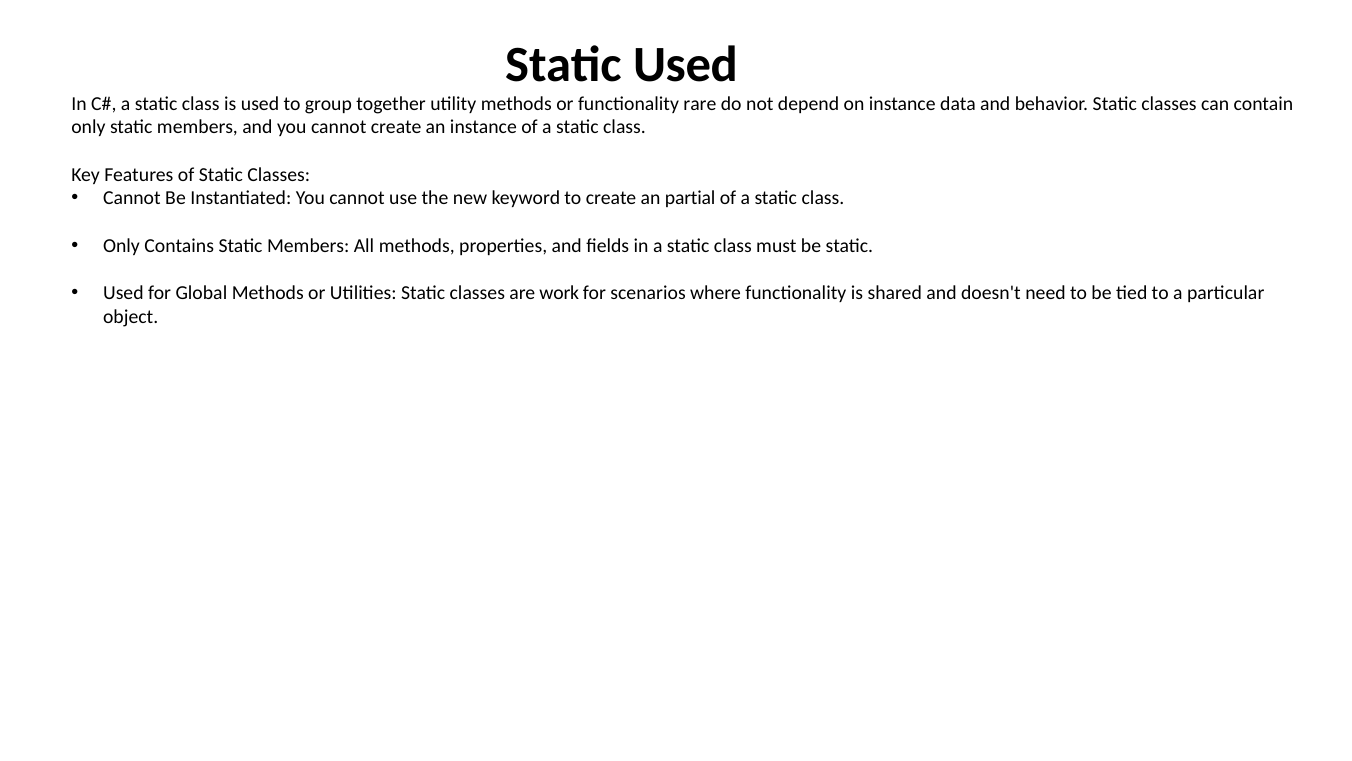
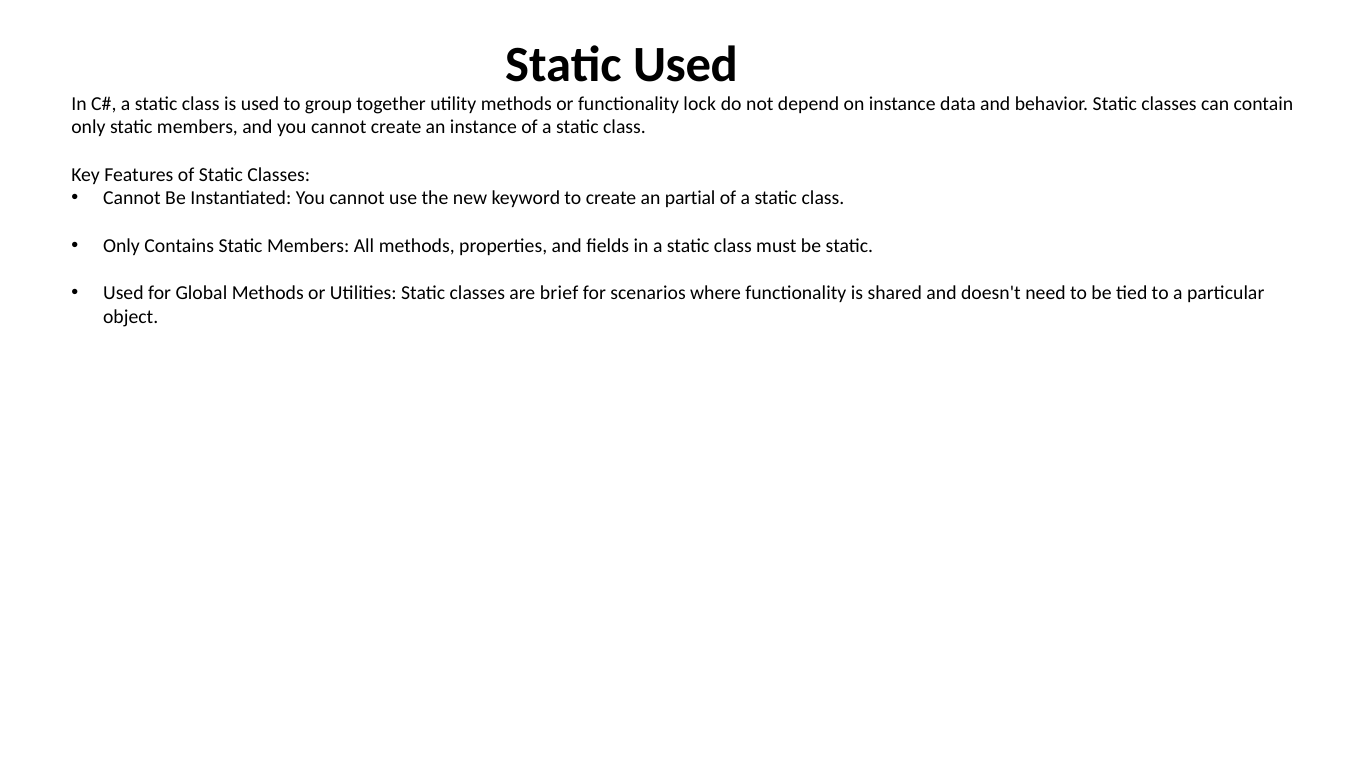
rare: rare -> lock (700, 103)
work: work -> brief (559, 293)
